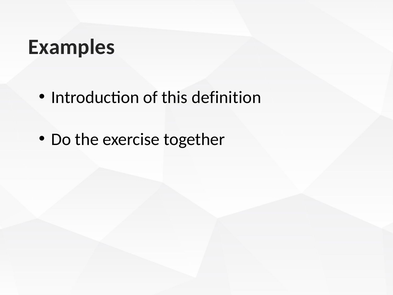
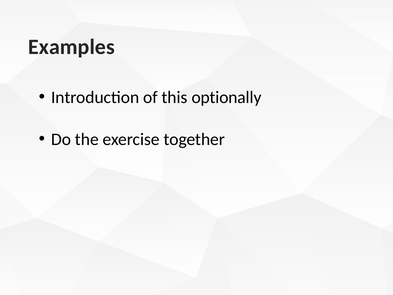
definition: definition -> optionally (226, 97)
